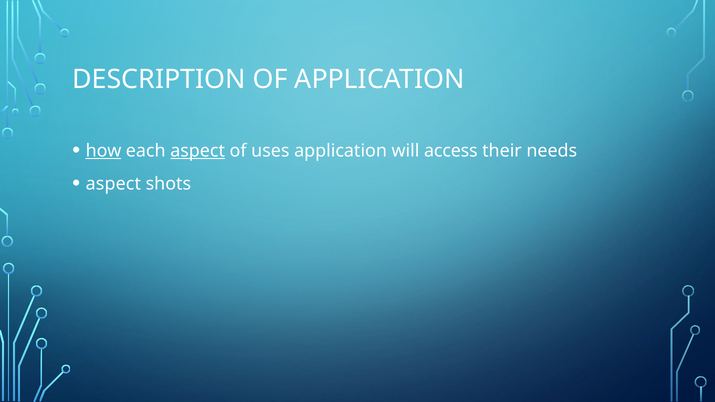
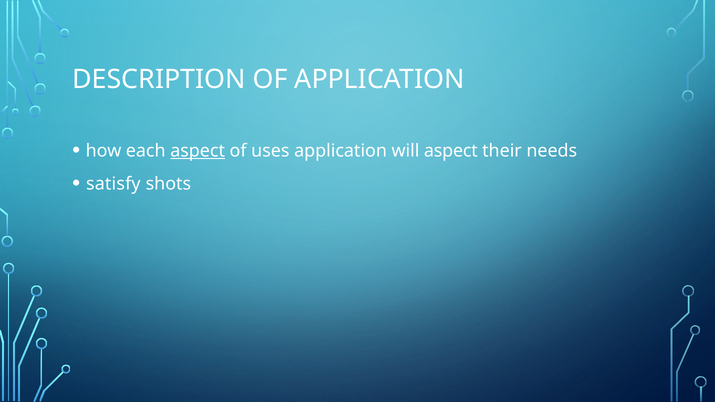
how underline: present -> none (104, 151)
will access: access -> aspect (451, 151)
aspect: aspect -> satisfy (113, 184)
